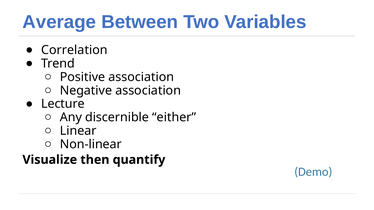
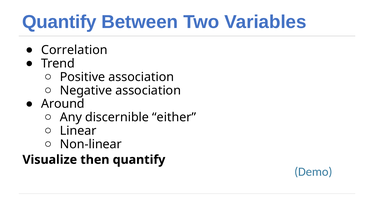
Average: Average -> Quantify (59, 22)
Lecture: Lecture -> Around (63, 104)
